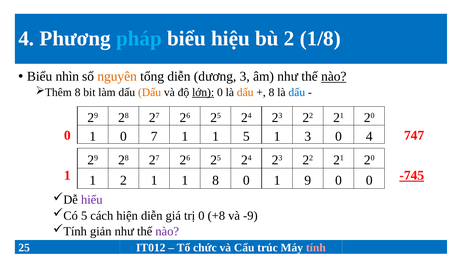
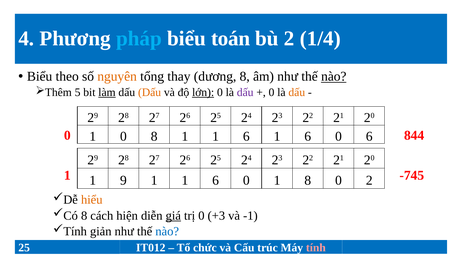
hiệu: hiệu -> toán (231, 39)
1/8: 1/8 -> 1/4 (320, 39)
nhìn: nhìn -> theo (67, 77)
tổng diễn: diễn -> thay (179, 77)
dương 3: 3 -> 8 (245, 77)
8: 8 -> 5 (78, 93)
làm underline: none -> present (107, 93)
dấu colour: orange -> purple (245, 93)
8: 8 -> 0 (272, 93)
dấu colour: blue -> orange (297, 93)
747: 747 -> 844 (414, 136)
0 7: 7 -> 8 (154, 136)
5: 5 -> 6 (246, 136)
3: 3 -> 6 (308, 136)
0 4: 4 -> 6 (369, 136)
-745 underline: present -> none (412, 176)
1 2: 2 -> 9 (123, 180)
8: 8 -> 6 (216, 180)
1 9: 9 -> 8 (308, 180)
0 0: 0 -> 2 (369, 180)
hiểu colour: purple -> orange (92, 200)
5: 5 -> 8 (84, 216)
giá underline: none -> present (173, 216)
+8: +8 -> +3 (216, 216)
-9: -9 -> -1 (250, 216)
nào colour: purple -> blue (167, 232)
